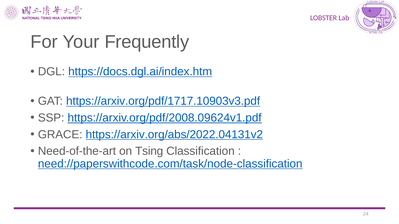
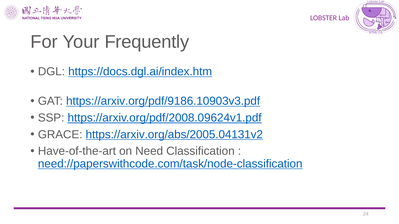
https://arxiv.org/pdf/1717.10903v3.pdf: https://arxiv.org/pdf/1717.10903v3.pdf -> https://arxiv.org/pdf/9186.10903v3.pdf (163, 101)
https://arxiv.org/abs/2022.04131v2: https://arxiv.org/abs/2022.04131v2 -> https://arxiv.org/abs/2005.04131v2 (174, 135)
Need-of-the-art: Need-of-the-art -> Have-of-the-art (77, 151)
Tsing: Tsing -> Need (149, 151)
